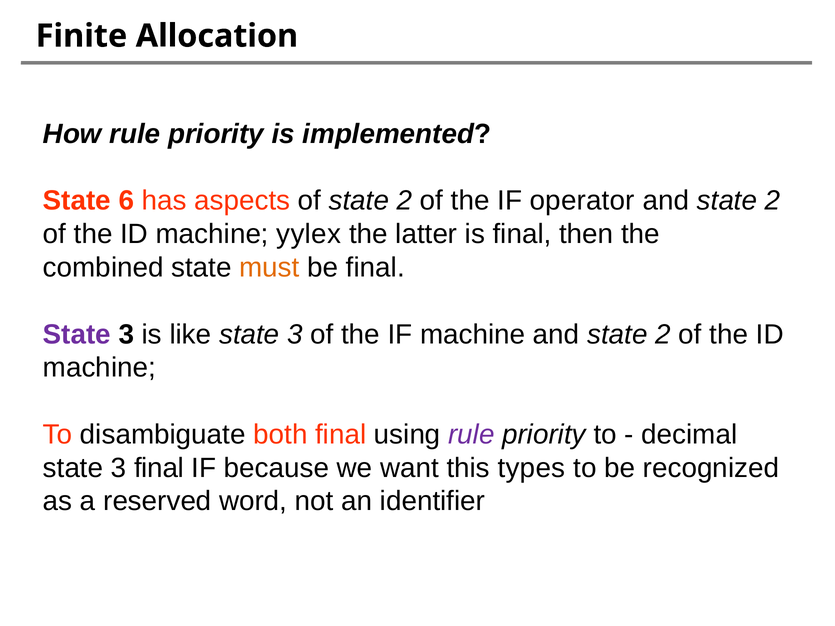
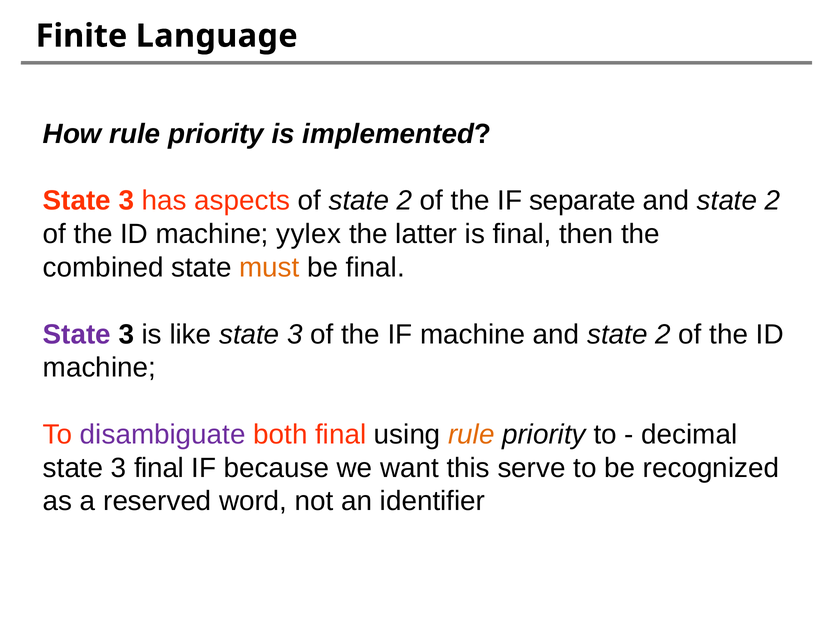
Allocation: Allocation -> Language (217, 36)
6: 6 -> 3 (126, 201)
operator: operator -> separate (582, 201)
disambiguate colour: black -> purple (163, 435)
rule colour: purple -> orange (471, 435)
types: types -> serve (532, 468)
